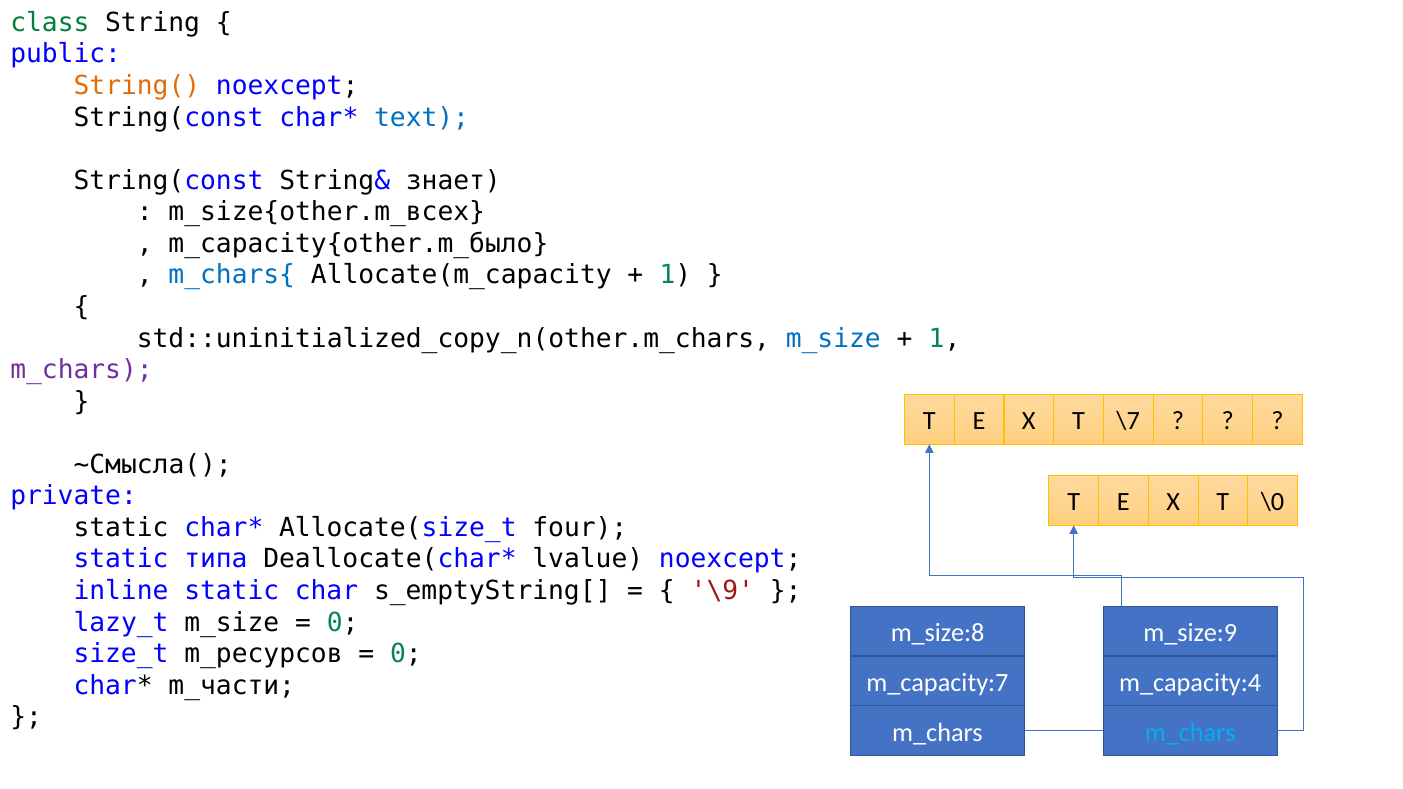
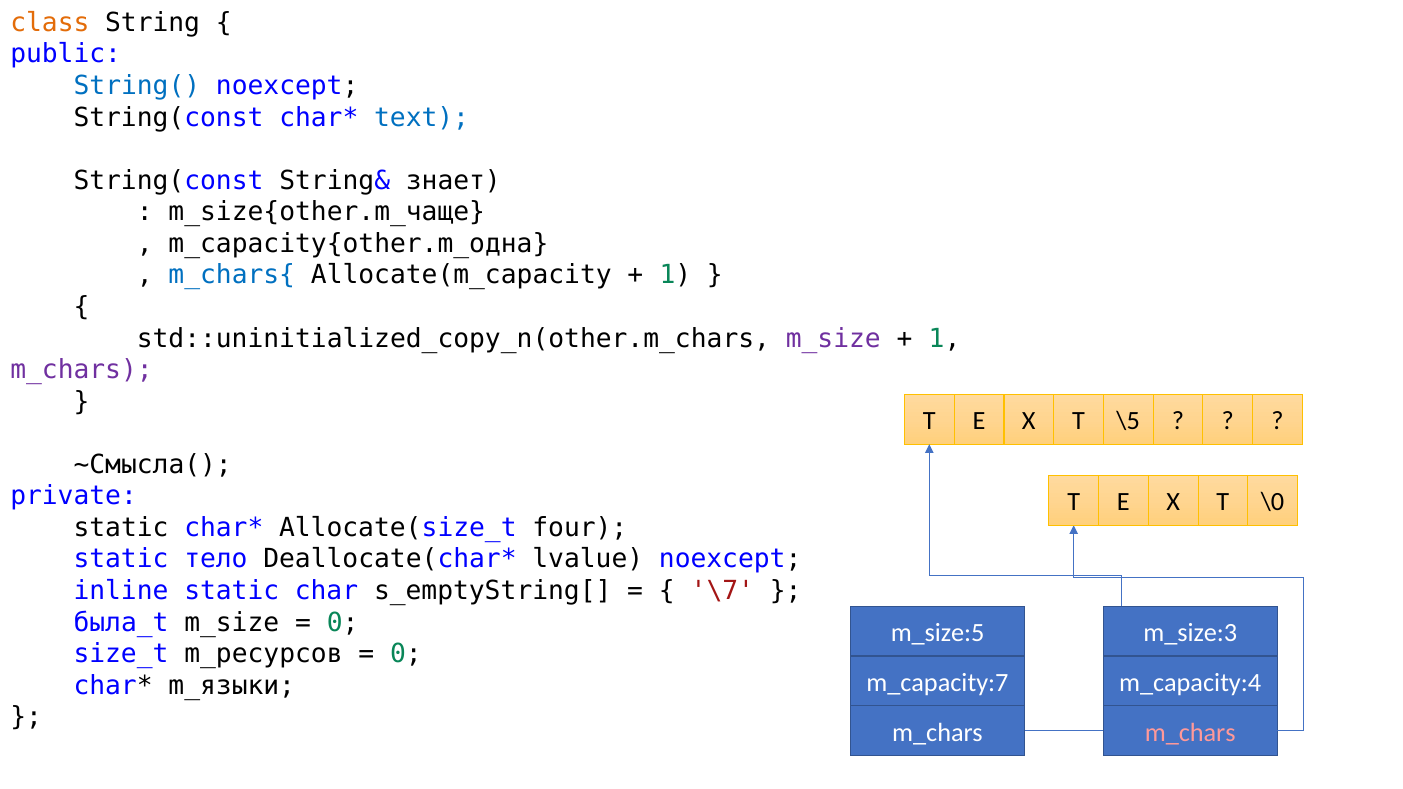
class colour: green -> orange (50, 23)
String( colour: orange -> blue (137, 86)
m_size{other.m_всех: m_size{other.m_всех -> m_size{other.m_чаще (327, 212)
m_capacity{other.m_было: m_capacity{other.m_было -> m_capacity{other.m_одна (358, 244)
m_size colour: blue -> purple (833, 338)
\7: \7 -> \5 (1128, 421)
типа: типа -> тело (216, 559)
\9: \9 -> \7 (722, 591)
lazy_t: lazy_t -> была_t (121, 623)
m_size:8: m_size:8 -> m_size:5 (938, 633)
m_size:9: m_size:9 -> m_size:3 (1190, 633)
m_части: m_части -> m_языки (232, 686)
m_chars colour: light blue -> pink (1190, 733)
